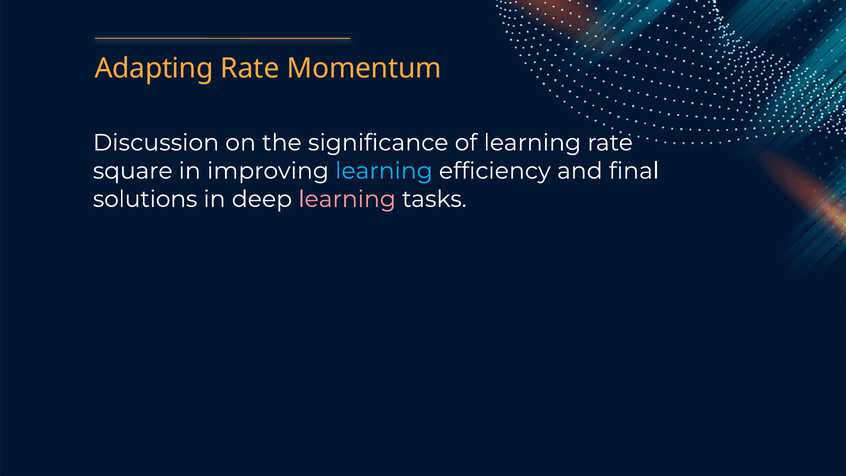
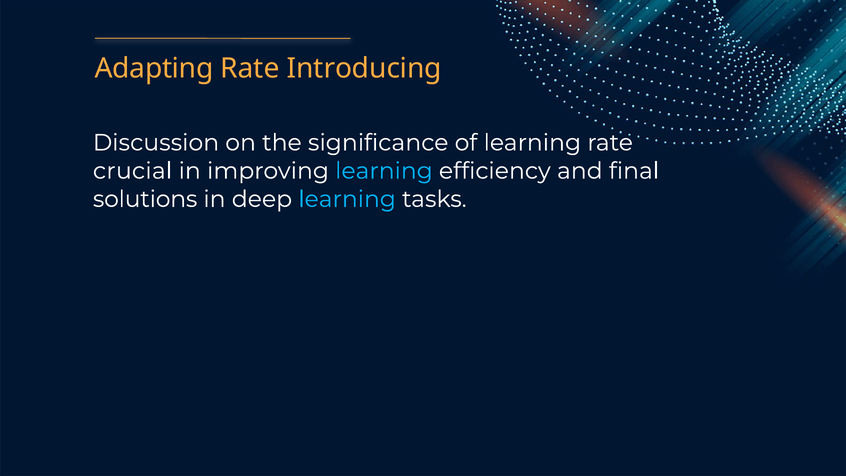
Momentum: Momentum -> Introducing (364, 69)
square: square -> crucial (133, 171)
learning colour: pink -> light blue (347, 199)
